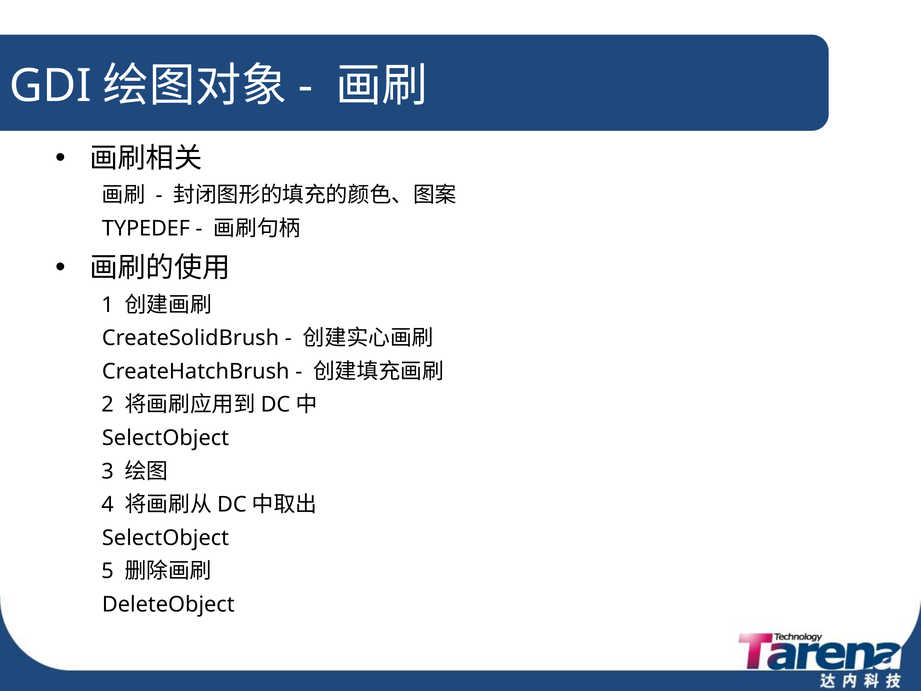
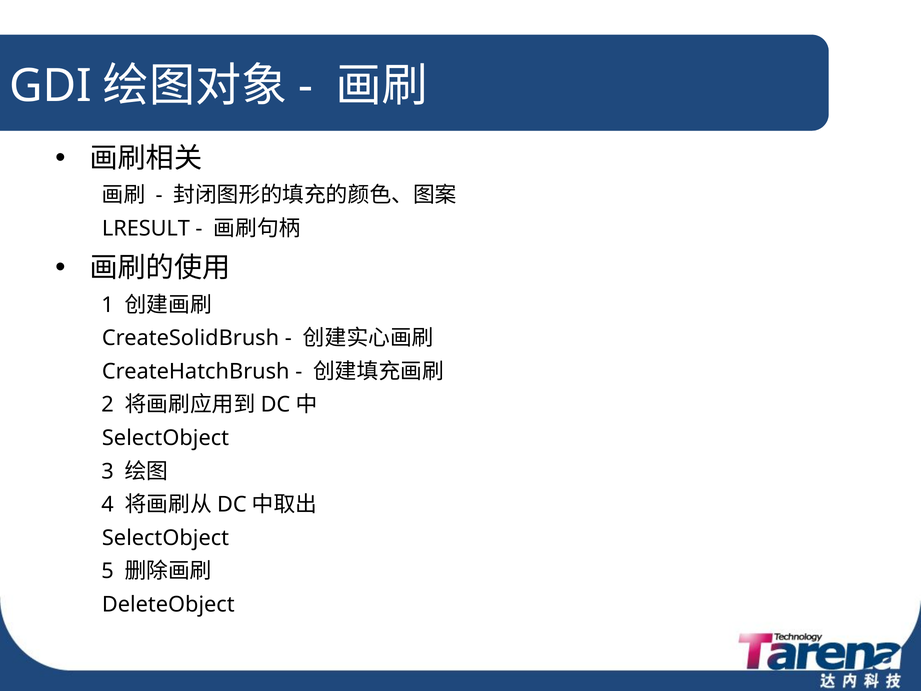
TYPEDEF: TYPEDEF -> LRESULT (146, 229)
